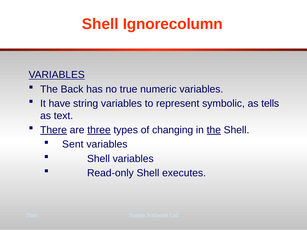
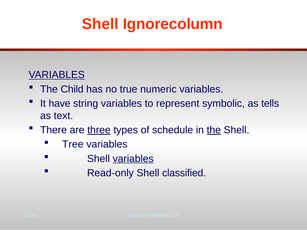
Back: Back -> Child (72, 89)
There underline: present -> none (54, 130)
changing: changing -> schedule (173, 130)
Sent: Sent -> Tree (73, 144)
variables underline: none -> present (133, 159)
executes: executes -> classified (184, 173)
